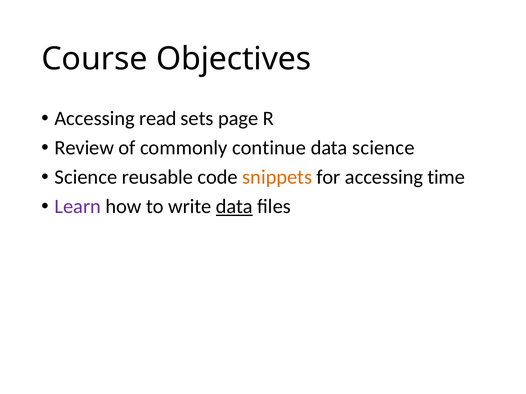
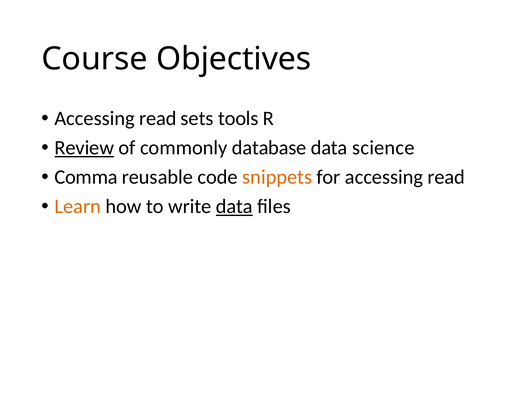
page: page -> tools (238, 119)
Review underline: none -> present (84, 148)
continue: continue -> database (269, 148)
Science: Science -> Comma (86, 177)
for accessing time: time -> read (446, 177)
Learn colour: purple -> orange (78, 207)
